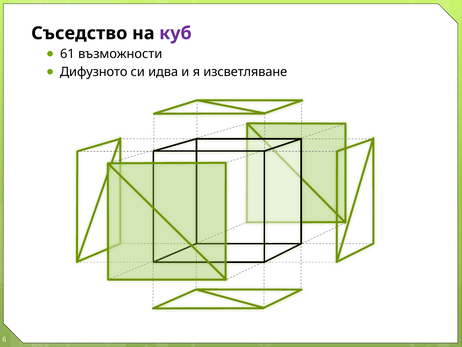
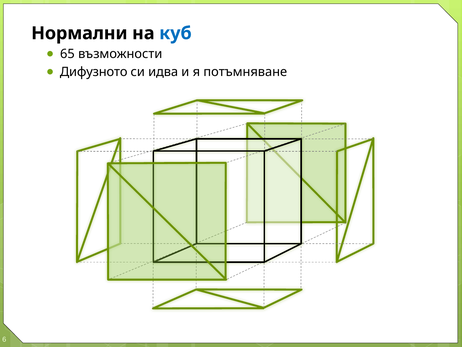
Съседство: Съседство -> Нормални (79, 33)
куб colour: purple -> blue (175, 33)
61: 61 -> 65 (67, 54)
изсветляване: изсветляване -> потъмняване (245, 72)
